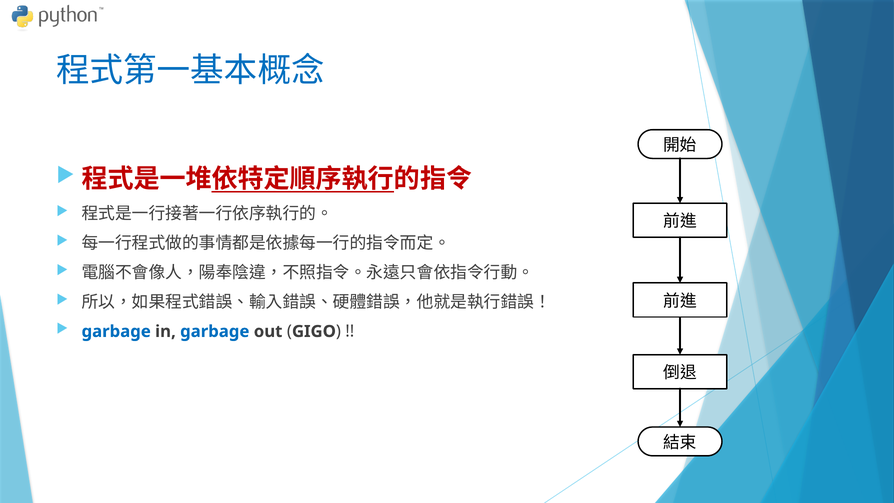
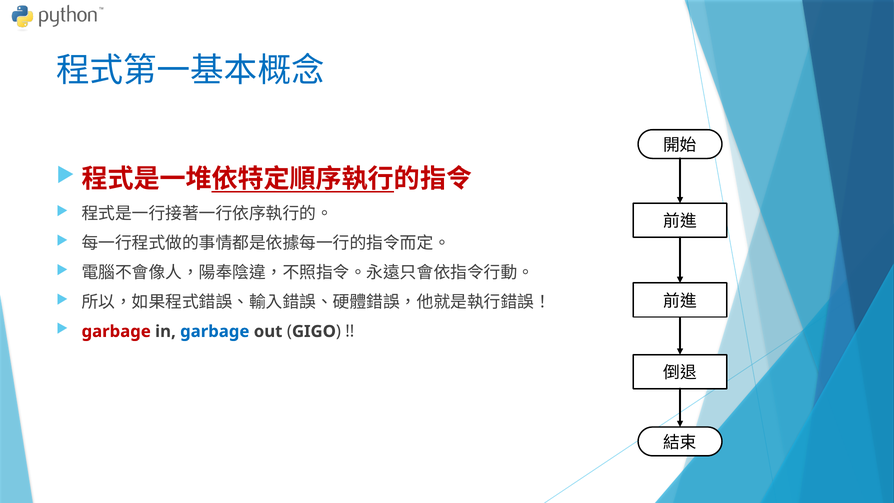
garbage colour: blue -> red (116, 331)
